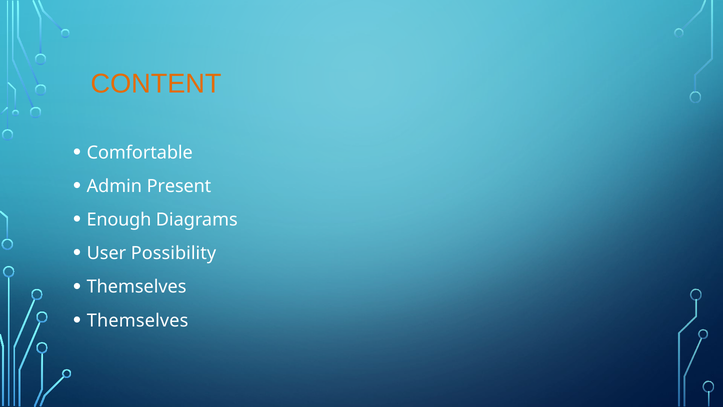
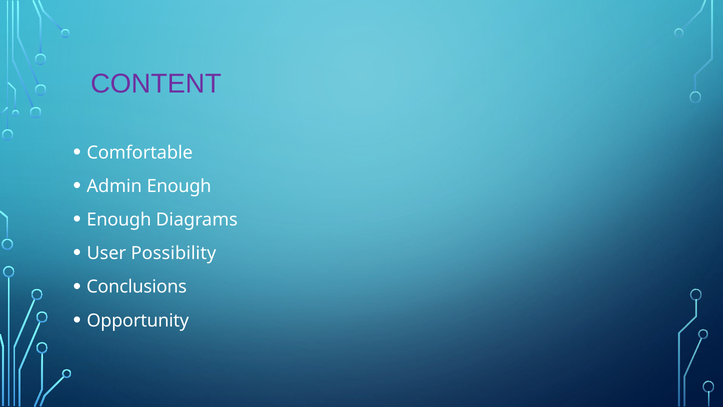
CONTENT colour: orange -> purple (156, 83)
Admin Present: Present -> Enough (179, 186)
Themselves: Themselves -> Conclusions (137, 287)
Themselves: Themselves -> Opportunity (138, 320)
